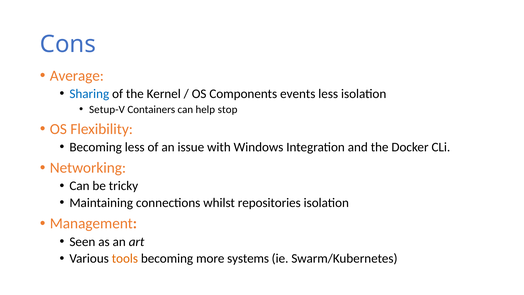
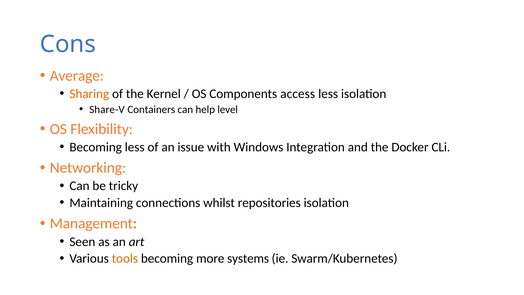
Sharing colour: blue -> orange (89, 94)
events: events -> access (298, 94)
Setup-V: Setup-V -> Share-V (107, 109)
stop: stop -> level (228, 109)
